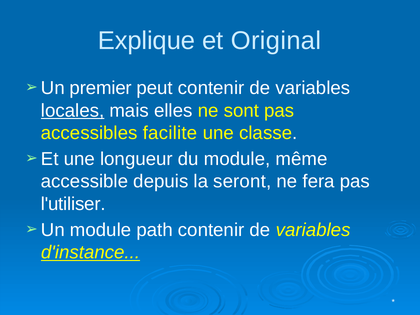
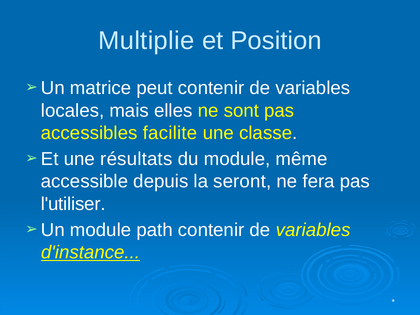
Explique: Explique -> Multiplie (146, 41)
Original: Original -> Position (276, 41)
premier: premier -> matrice (101, 88)
locales underline: present -> none (73, 111)
longueur: longueur -> résultats (136, 159)
